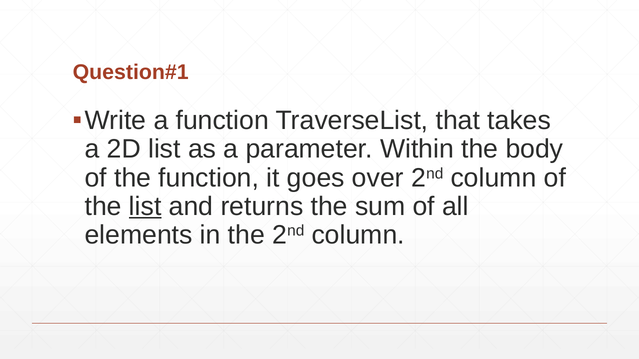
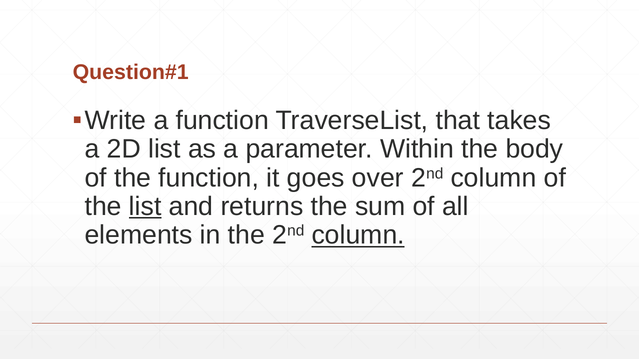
column underline: none -> present (358, 235)
